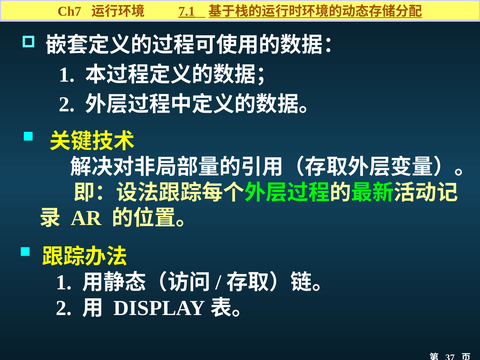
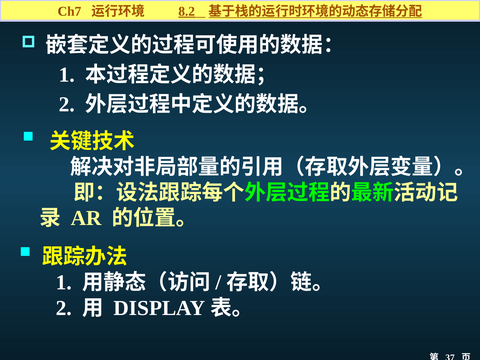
7.1: 7.1 -> 8.2 (187, 11)
